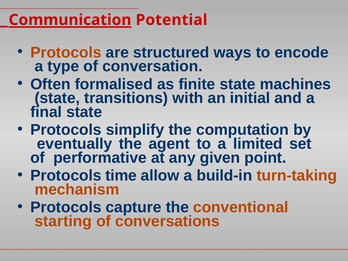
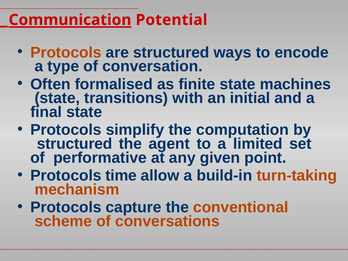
eventually: eventually -> structured (75, 144)
starting: starting -> scheme (63, 221)
